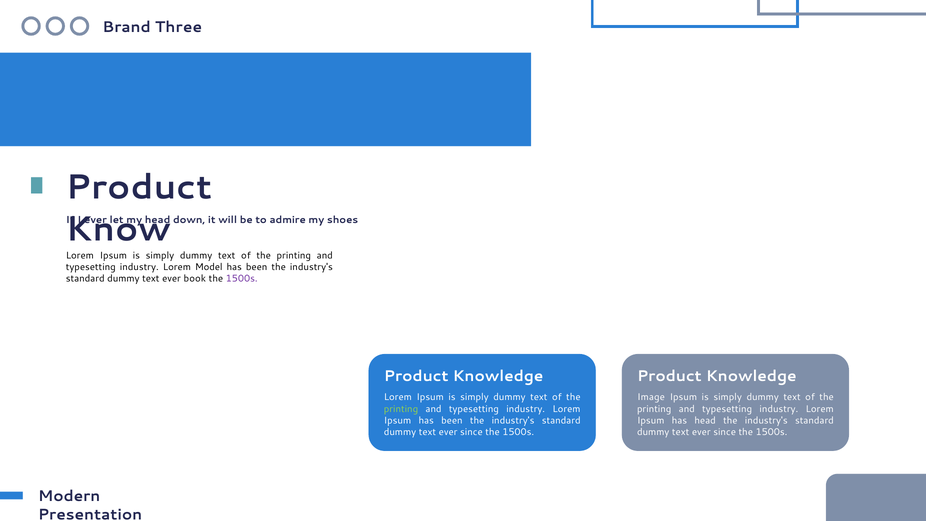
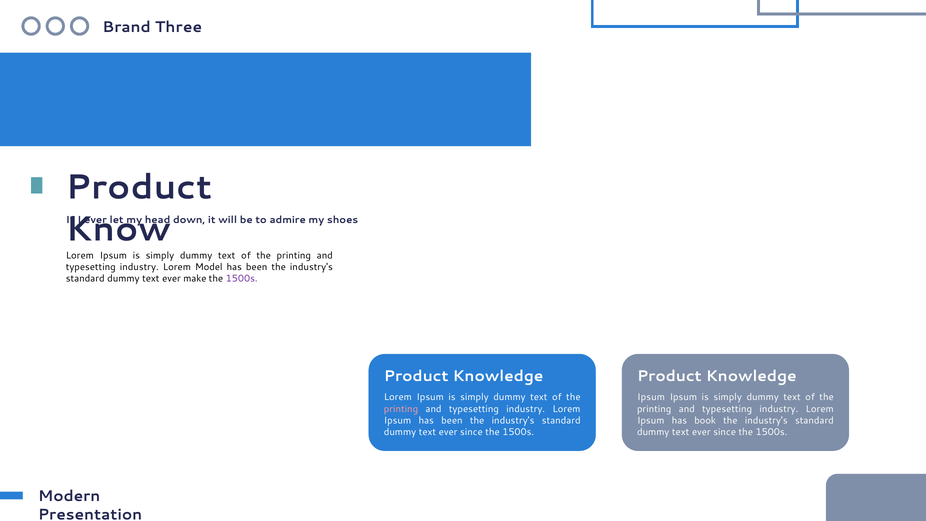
book: book -> make (195, 279)
Image: Image -> Ipsum (651, 397)
printing colour: light green -> pink (401, 409)
has head: head -> book (705, 420)
